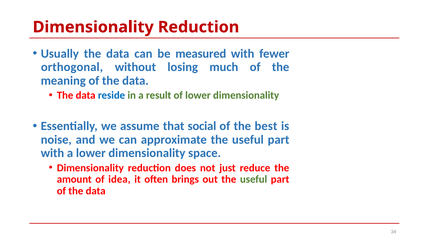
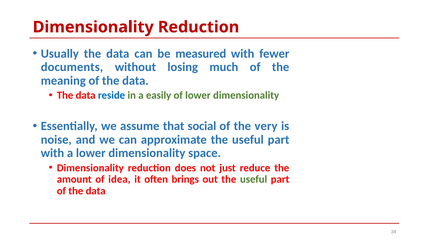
orthogonal: orthogonal -> documents (72, 67)
result: result -> easily (159, 95)
best: best -> very (266, 126)
